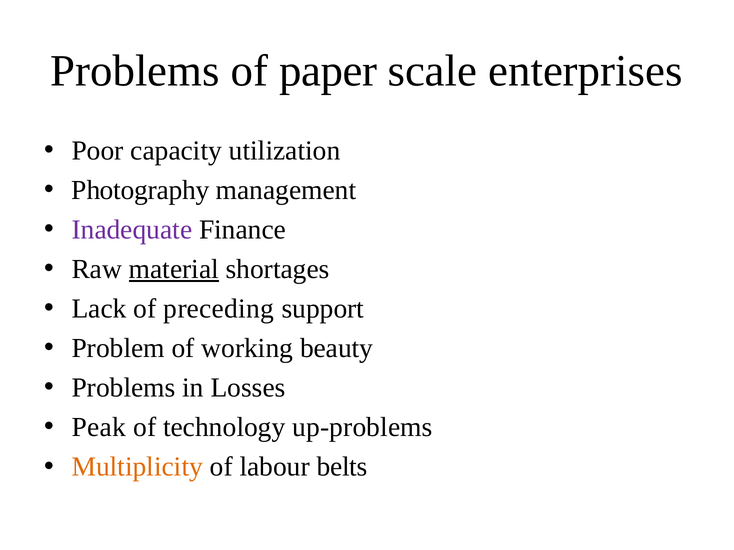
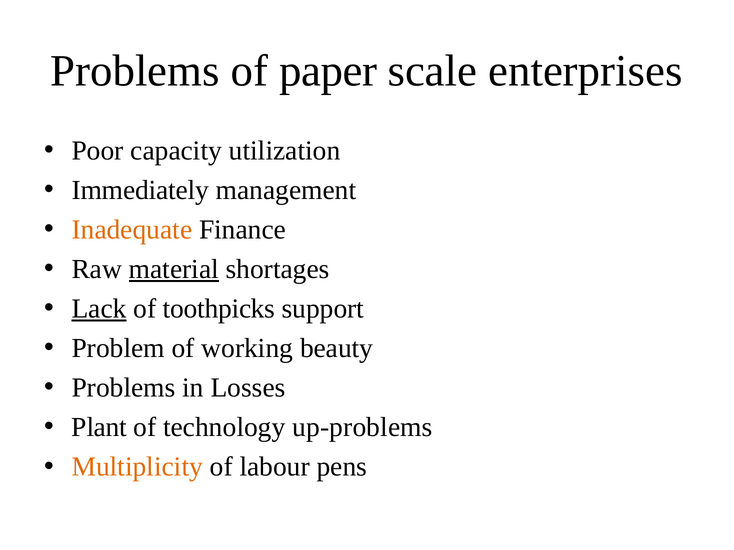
Photography: Photography -> Immediately (140, 190)
Inadequate colour: purple -> orange (132, 230)
Lack underline: none -> present (99, 309)
preceding: preceding -> toothpicks (219, 309)
Peak: Peak -> Plant (99, 428)
belts: belts -> pens (342, 467)
